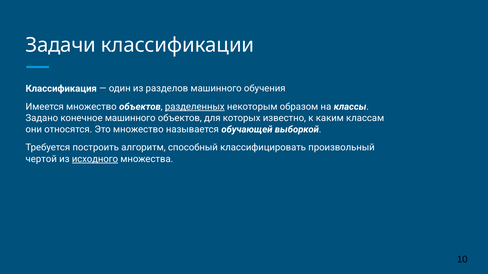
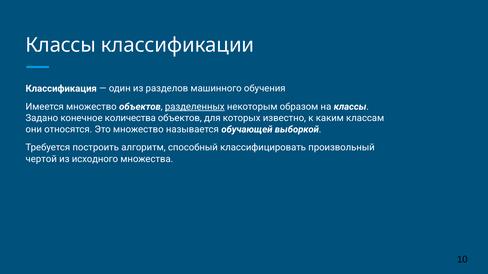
Задачи: Задачи -> Классы (61, 45)
конечное машинного: машинного -> количества (130, 118)
исходного underline: present -> none (95, 159)
